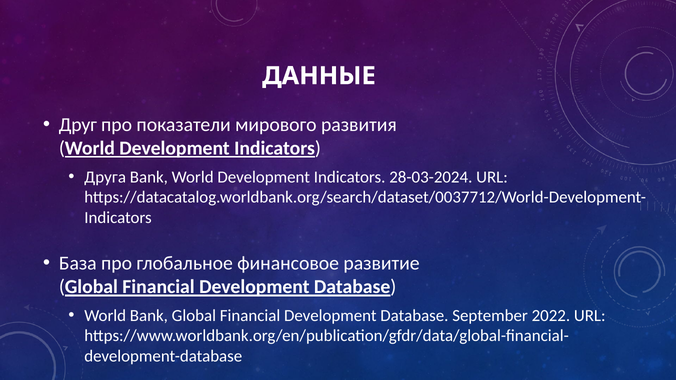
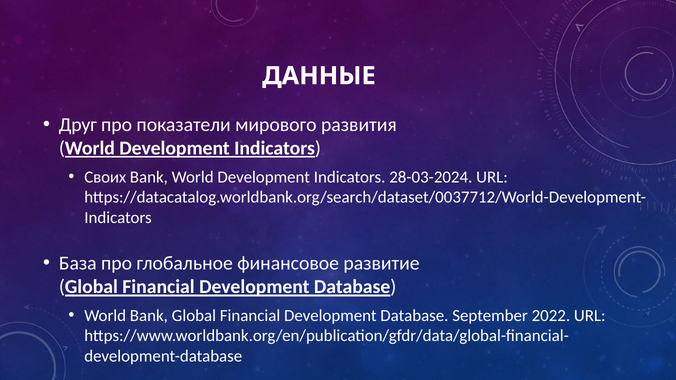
Друга: Друга -> Своих (105, 177)
